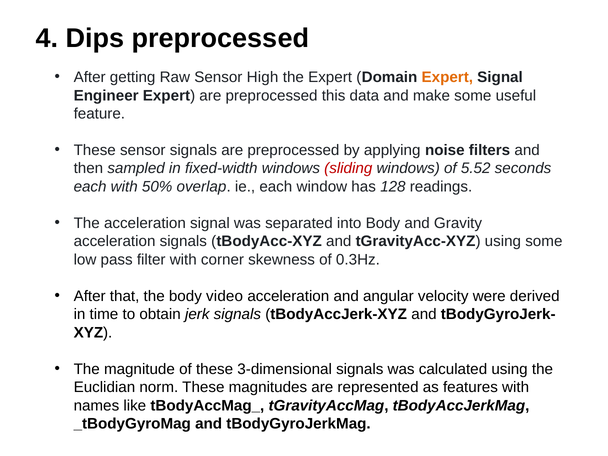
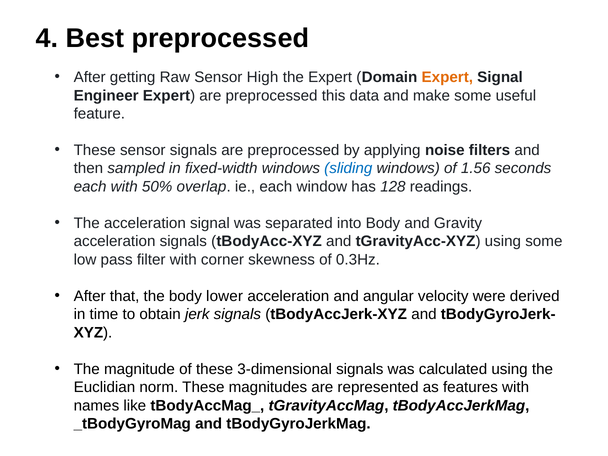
Dips: Dips -> Best (95, 38)
sliding colour: red -> blue (348, 168)
5.52: 5.52 -> 1.56 (476, 168)
video: video -> lower (225, 296)
